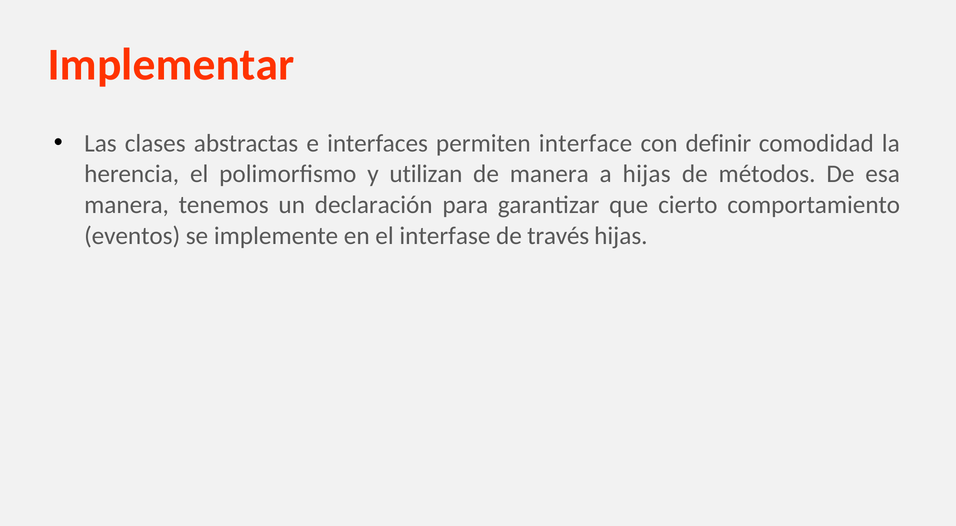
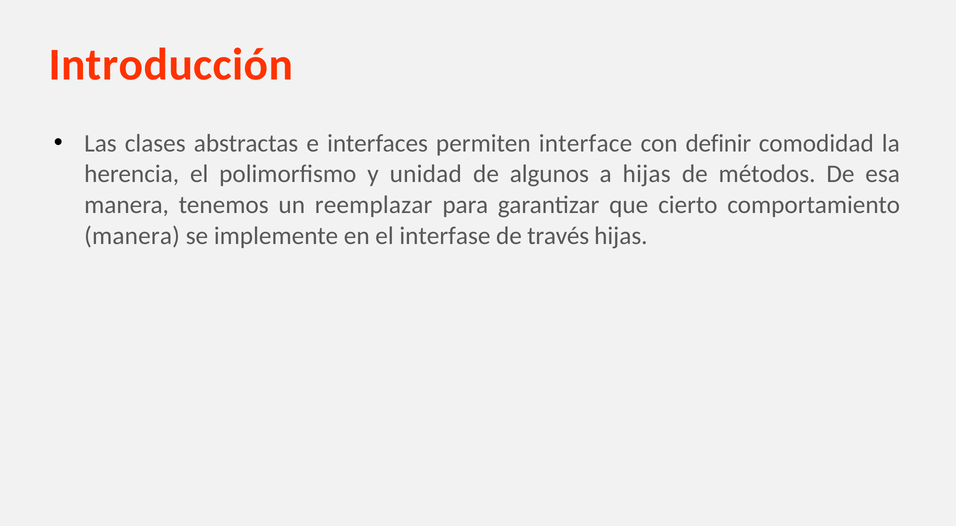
Implementar: Implementar -> Introducción (171, 65)
utilizan: utilizan -> unidad (426, 174)
de manera: manera -> algunos (549, 174)
declaración: declaración -> reemplazar (374, 205)
eventos: eventos -> manera (132, 236)
